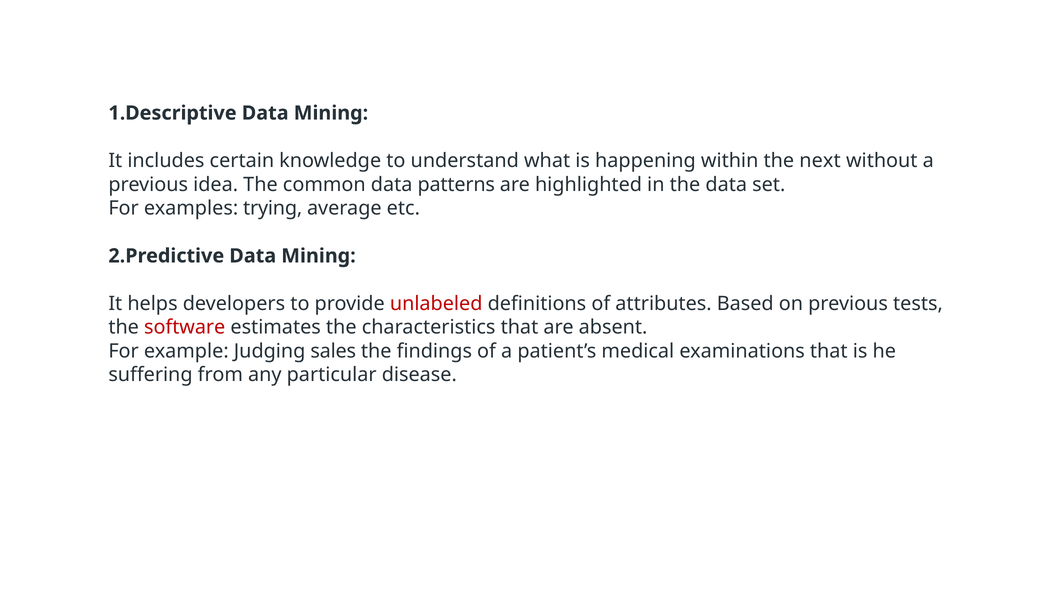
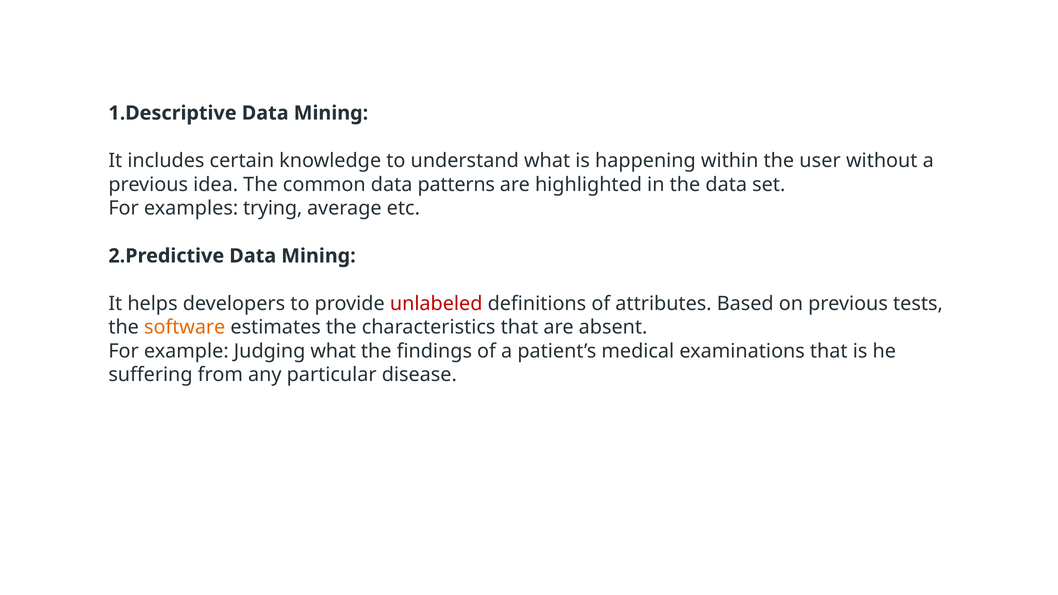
next: next -> user (820, 161)
software colour: red -> orange (185, 327)
Judging sales: sales -> what (333, 351)
